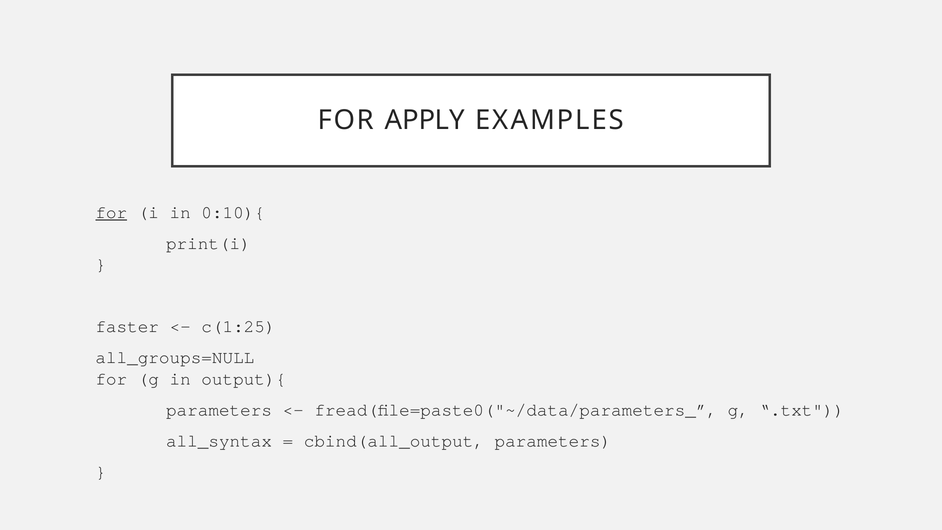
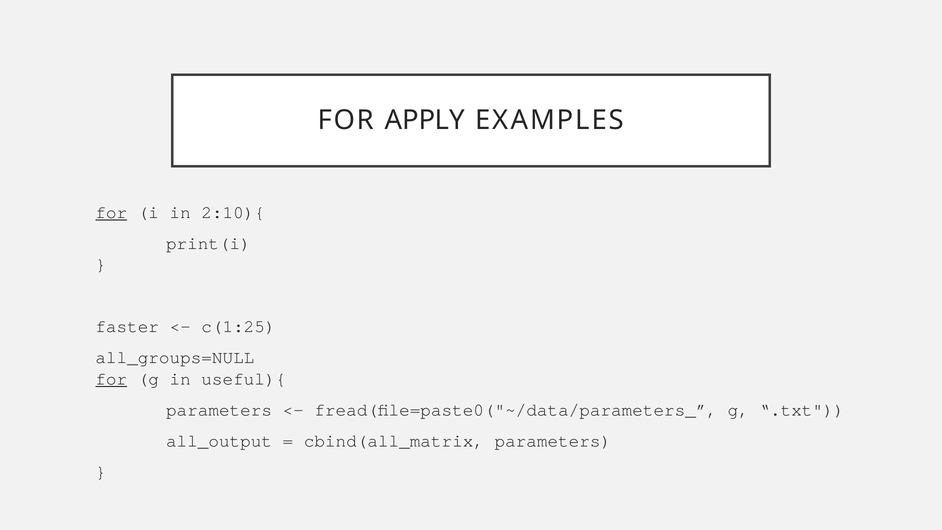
0:10){: 0:10){ -> 2:10){ (233, 212)
for underline: none -> present (111, 379)
output){: output){ -> useful){ (244, 379)
all_syntax: all_syntax -> all_output (219, 441)
cbind(all_output: cbind(all_output -> cbind(all_matrix (394, 441)
